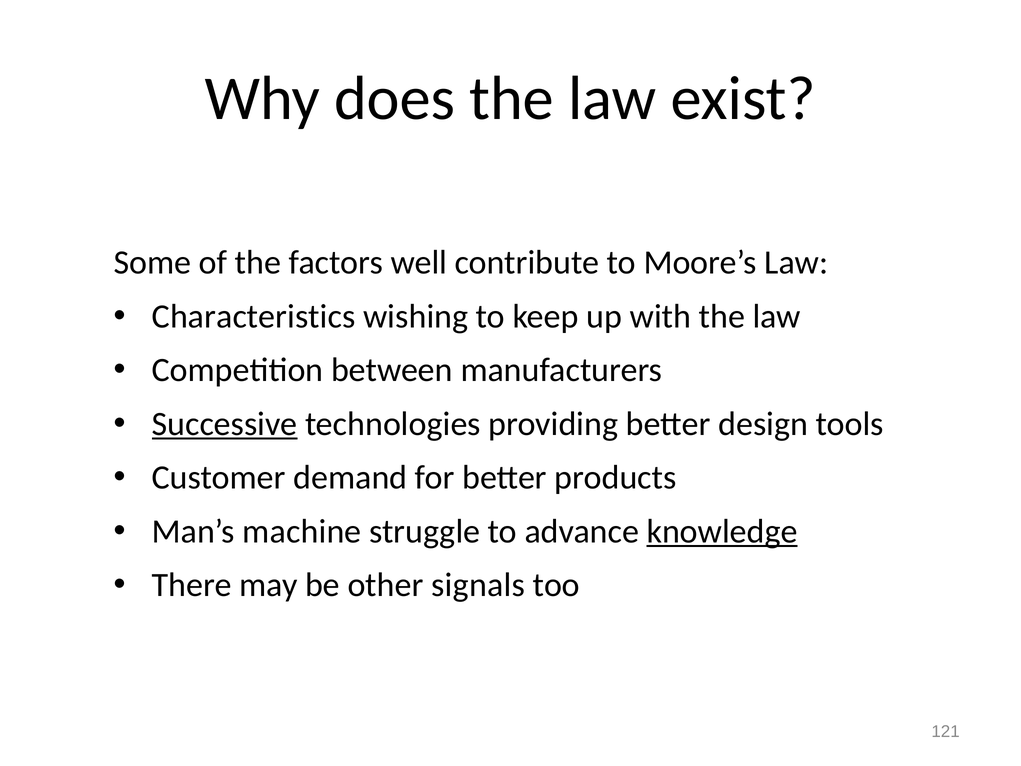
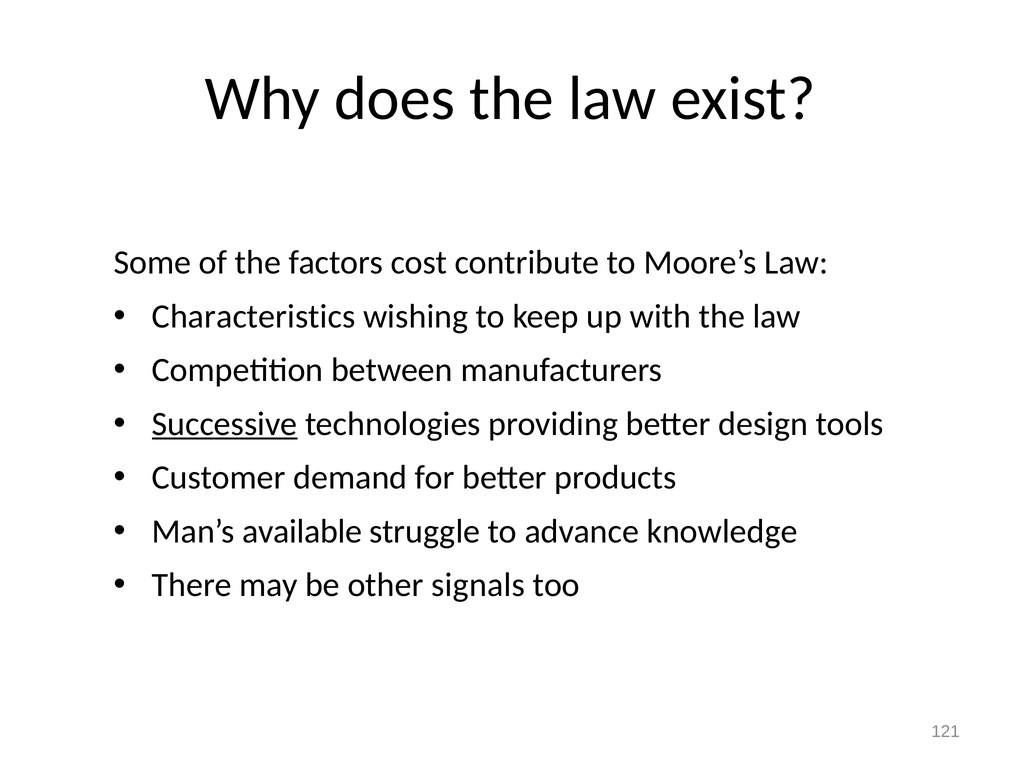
well: well -> cost (419, 262)
machine: machine -> available (302, 531)
knowledge underline: present -> none (722, 531)
